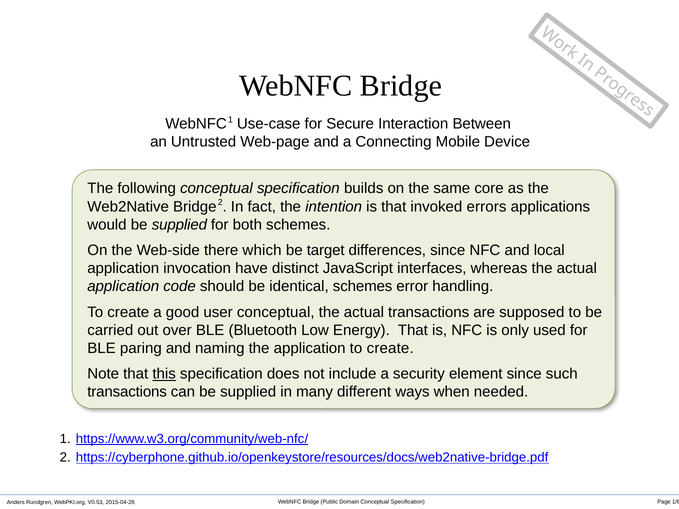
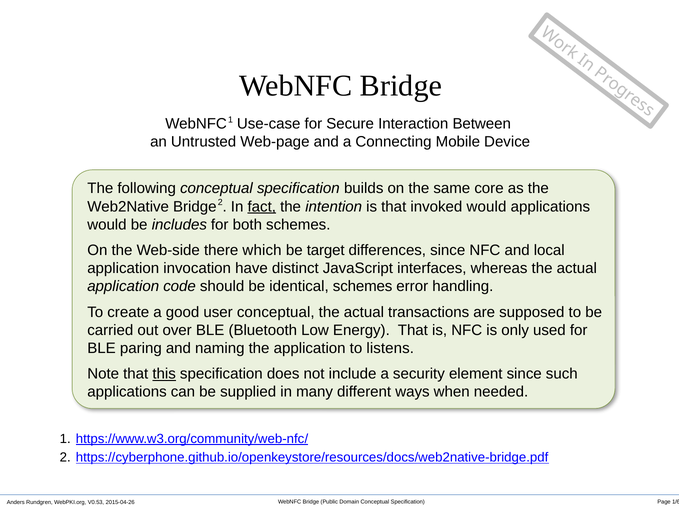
fact underline: none -> present (262, 207)
invoked errors: errors -> would (487, 207)
would be supplied: supplied -> includes (179, 225)
application to create: create -> listens (390, 348)
transactions: transactions -> applications (127, 392)
